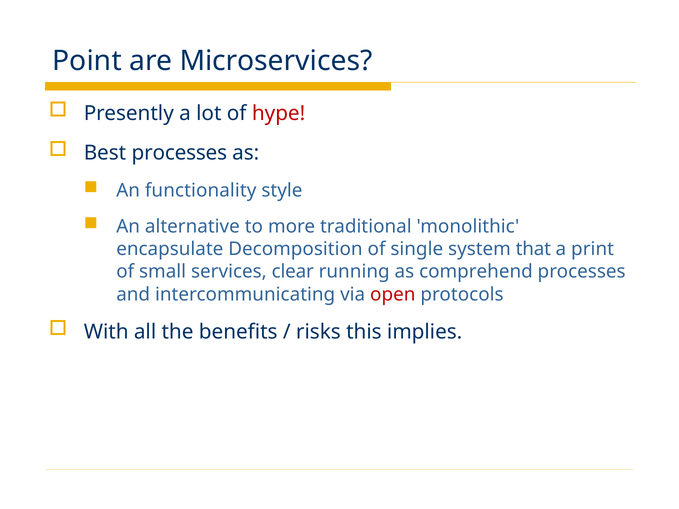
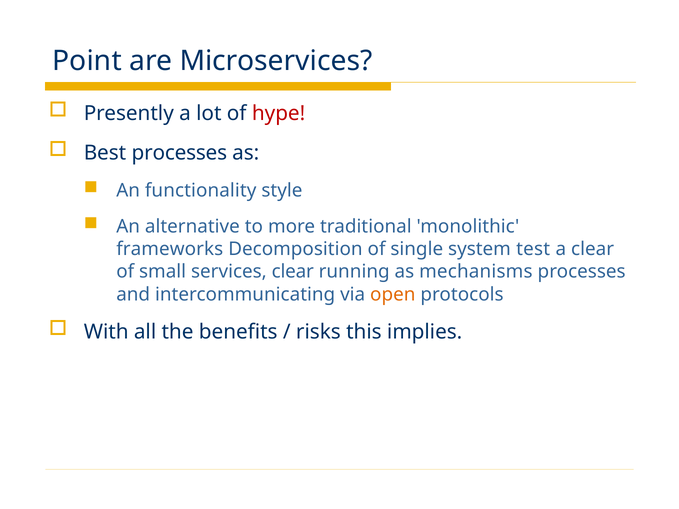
encapsulate: encapsulate -> frameworks (170, 249)
that: that -> test (533, 249)
a print: print -> clear (593, 249)
comprehend: comprehend -> mechanisms (476, 272)
open colour: red -> orange (393, 294)
